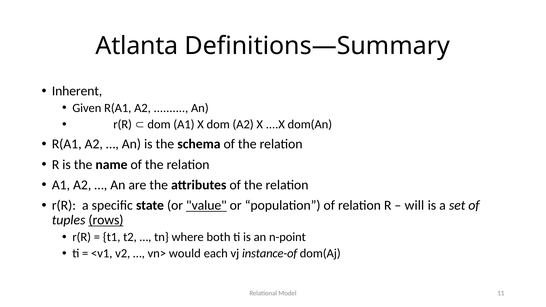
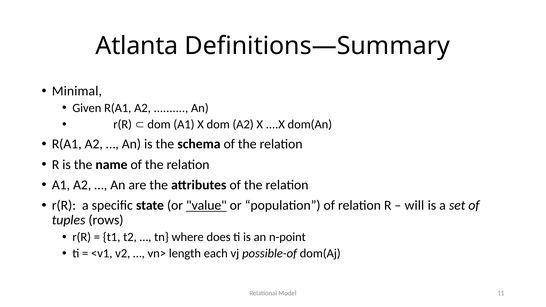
Inherent: Inherent -> Minimal (77, 91)
rows underline: present -> none (106, 220)
both: both -> does (219, 237)
would: would -> length (185, 254)
instance-of: instance-of -> possible-of (270, 254)
